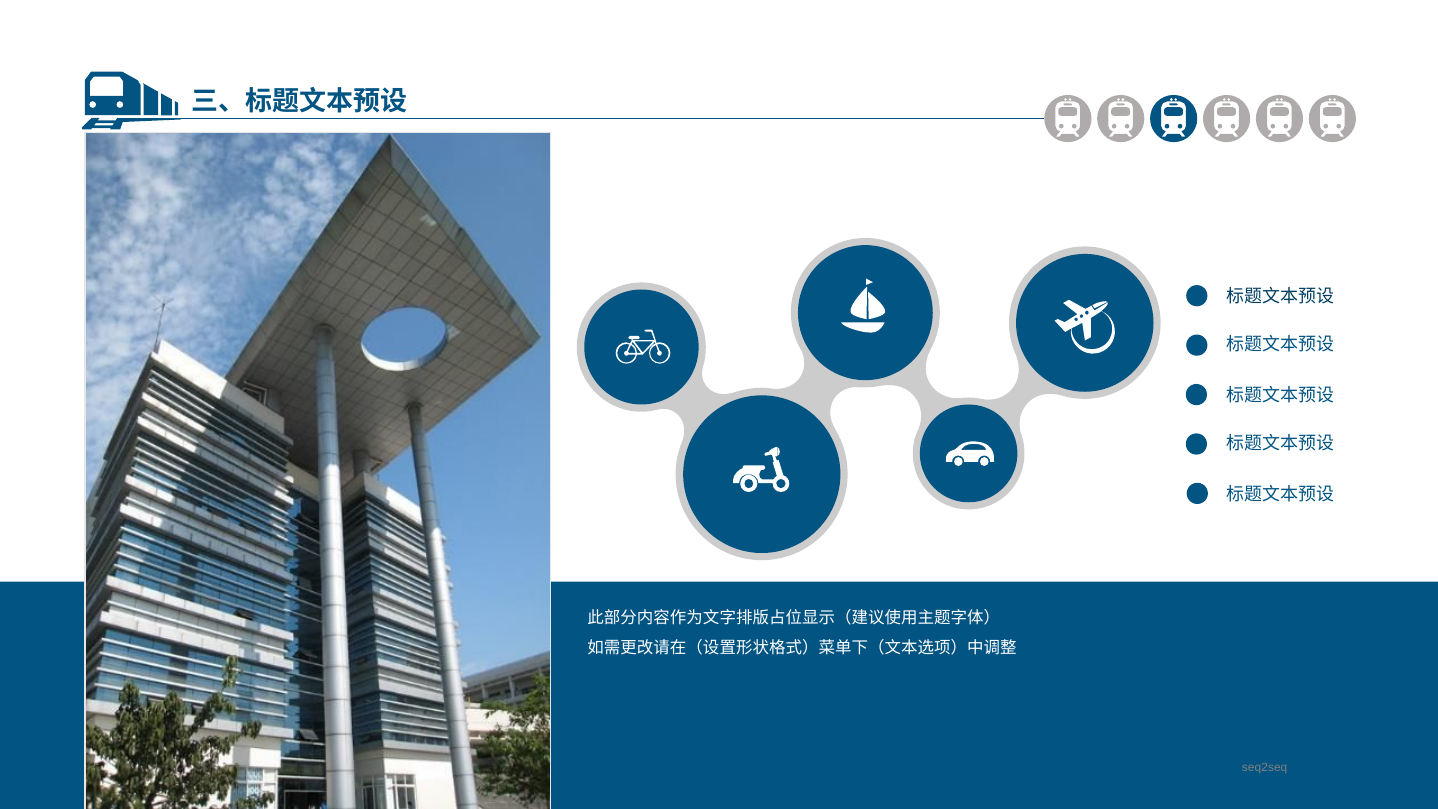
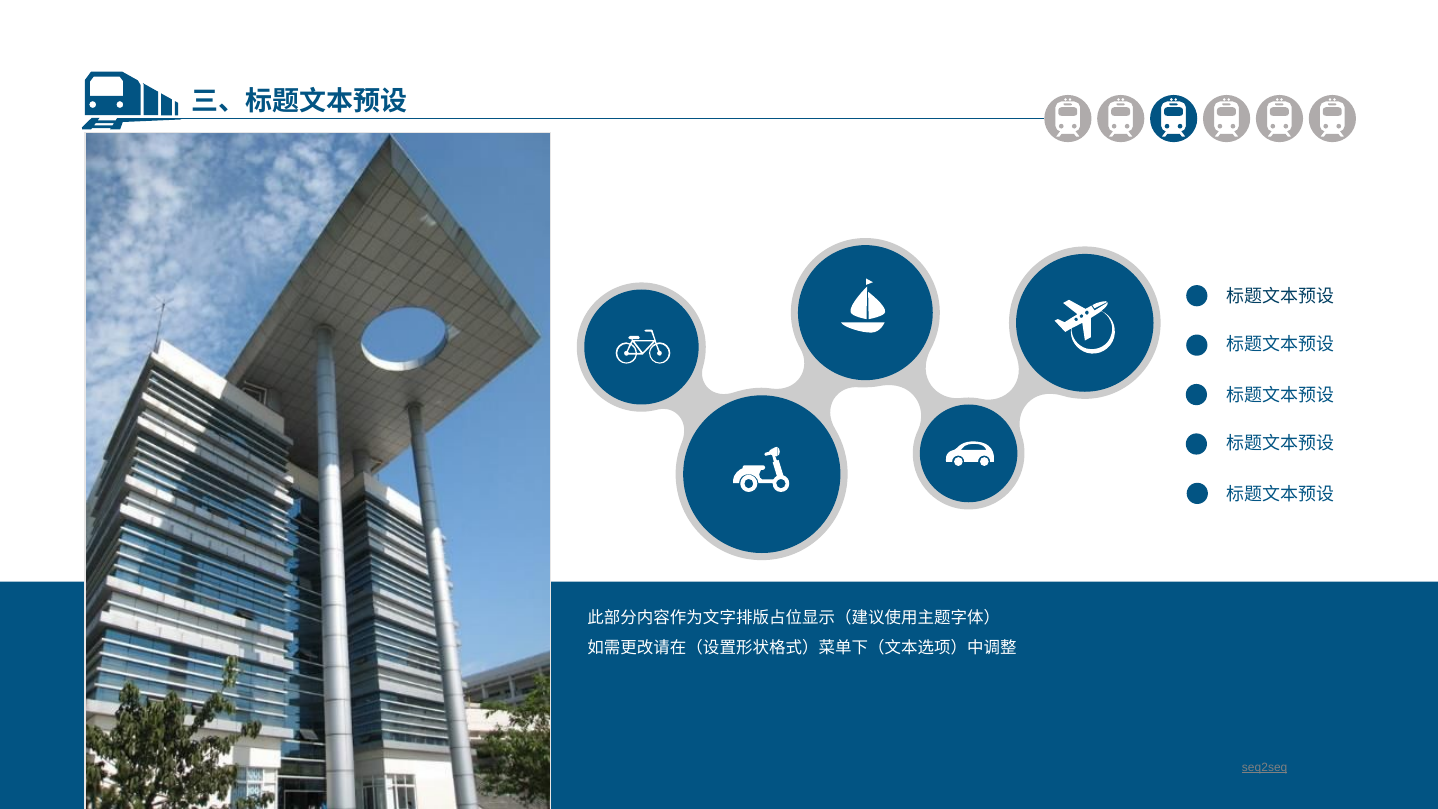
seq2seq underline: none -> present (1265, 767)
